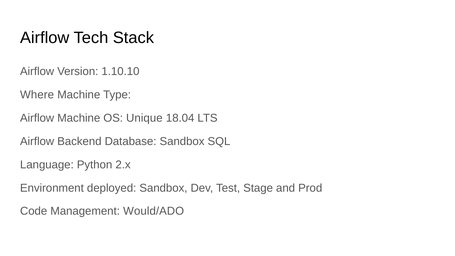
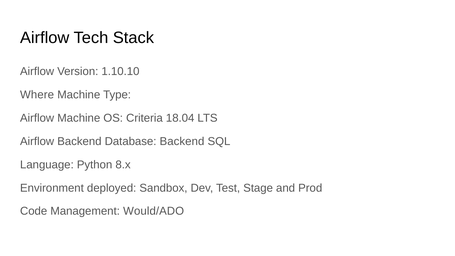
Unique: Unique -> Criteria (144, 118)
Database Sandbox: Sandbox -> Backend (182, 141)
2.x: 2.x -> 8.x (123, 165)
